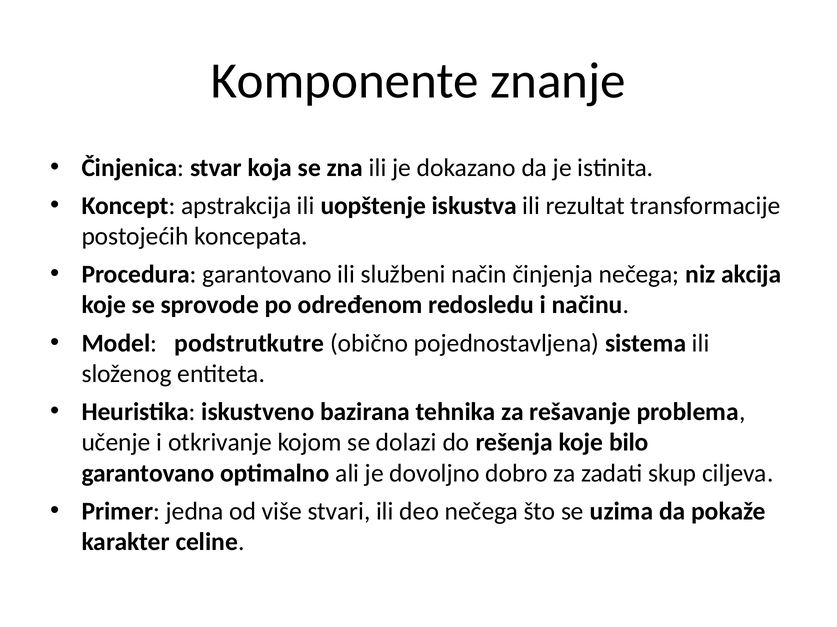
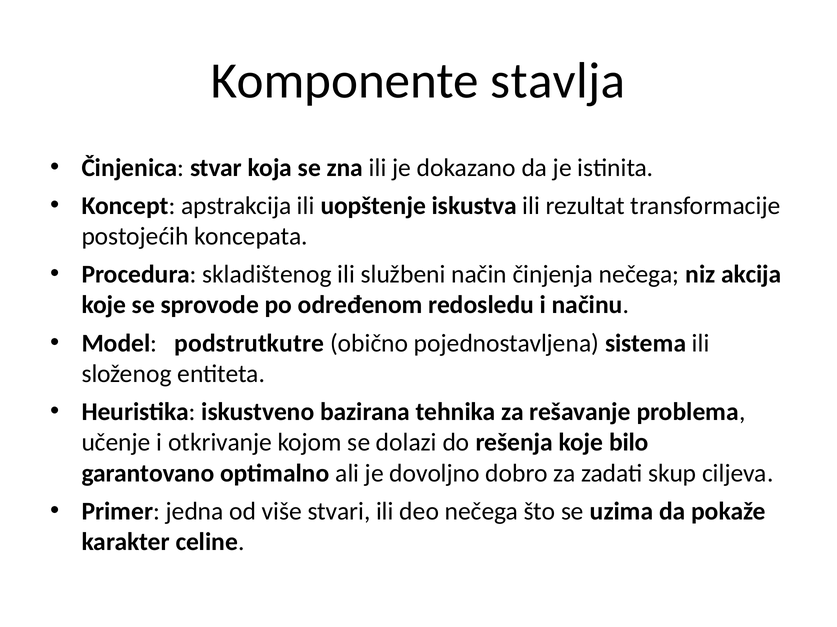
znanje: znanje -> stavlja (558, 81)
Procedura garantovano: garantovano -> skladištenog (267, 275)
